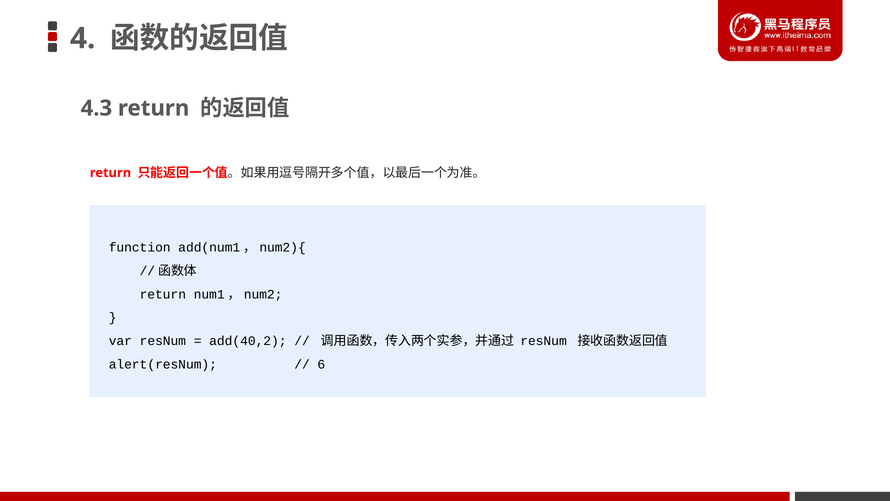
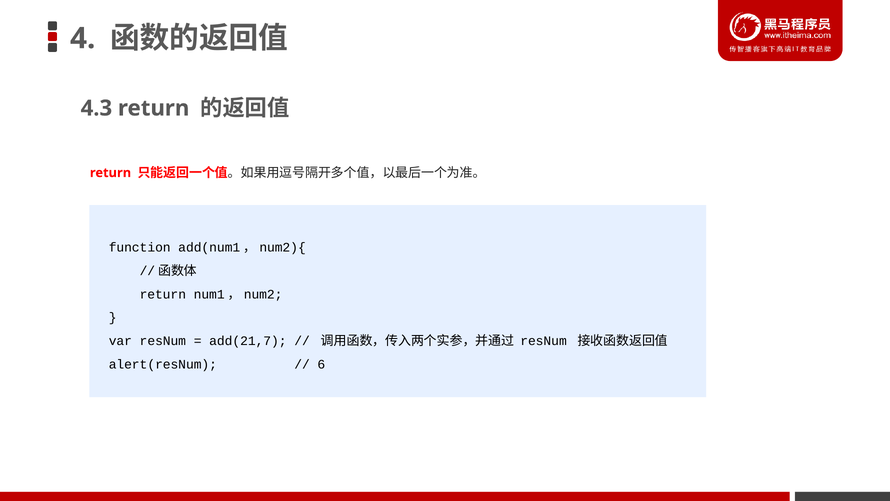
add(40,2: add(40,2 -> add(21,7 (248, 341)
